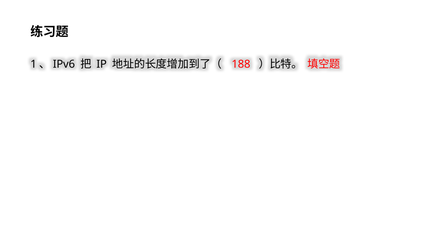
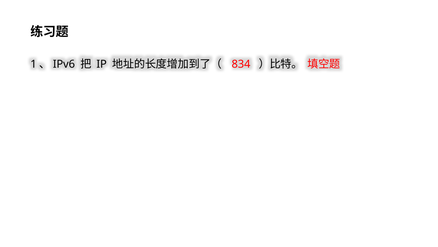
188: 188 -> 834 (241, 64)
